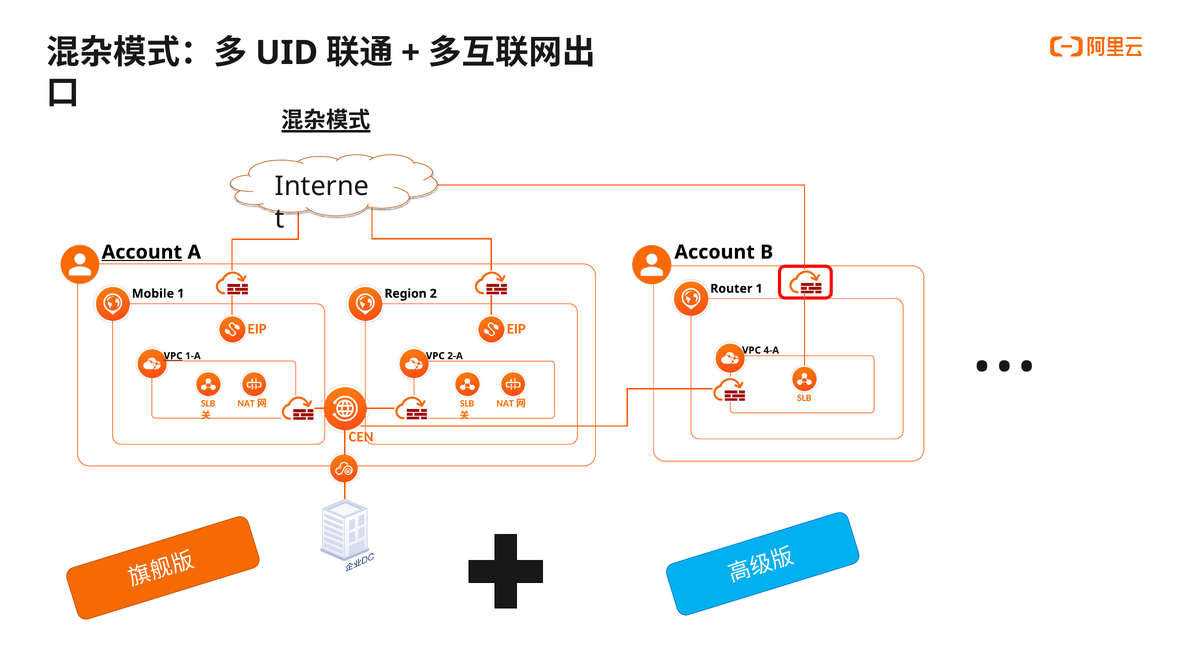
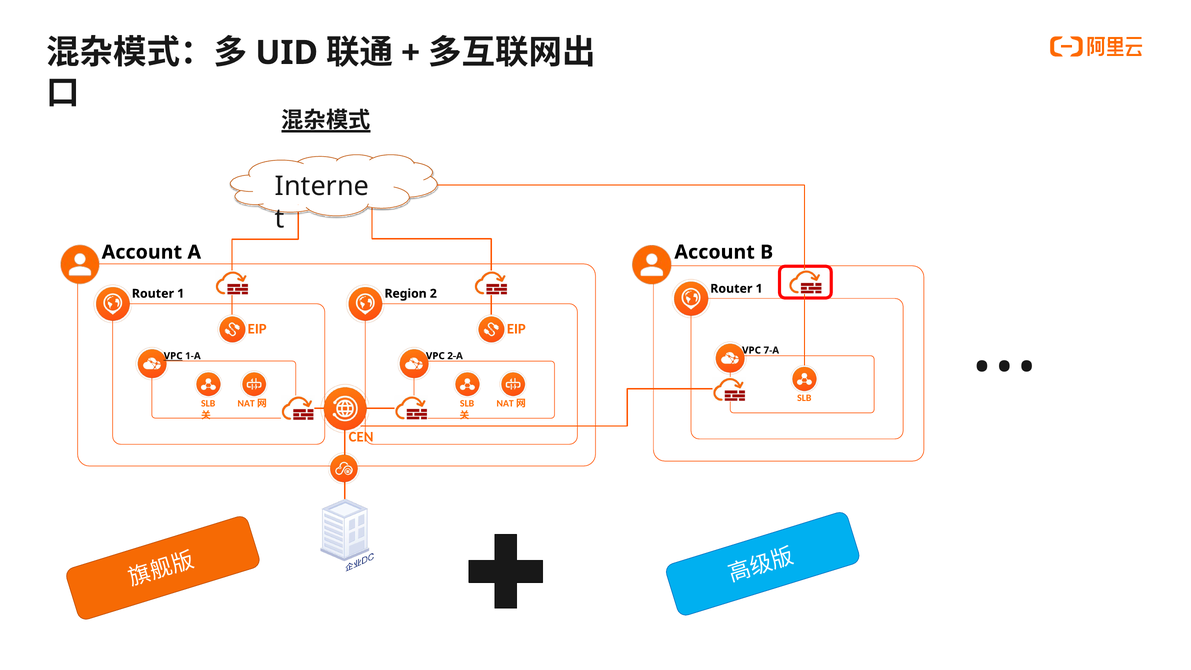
Account underline: present -> none (142, 252)
Mobile: Mobile -> Router (153, 294)
4-A: 4-A -> 7-A (771, 350)
